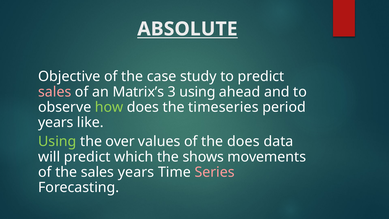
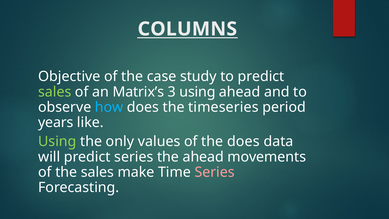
ABSOLUTE: ABSOLUTE -> COLUMNS (187, 29)
sales colour: pink -> light green (55, 92)
how colour: light green -> light blue (109, 107)
over: over -> only (120, 141)
predict which: which -> series (134, 157)
the shows: shows -> ahead (203, 157)
sales years: years -> make (136, 172)
